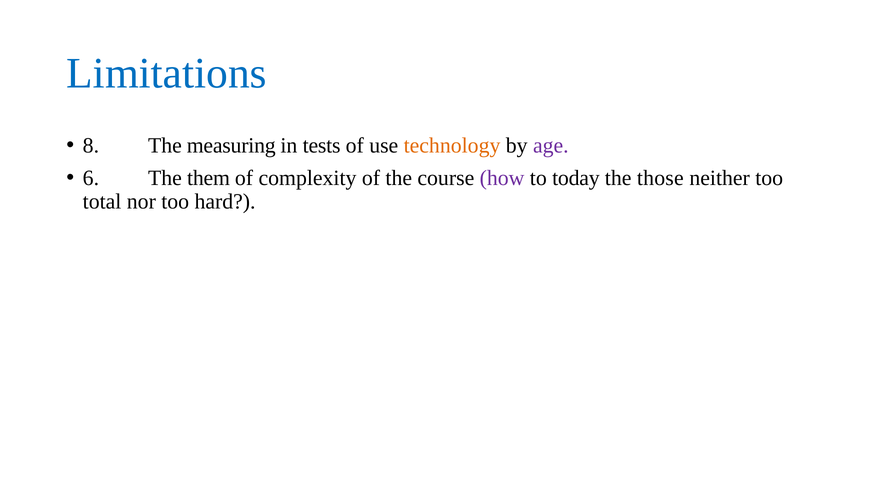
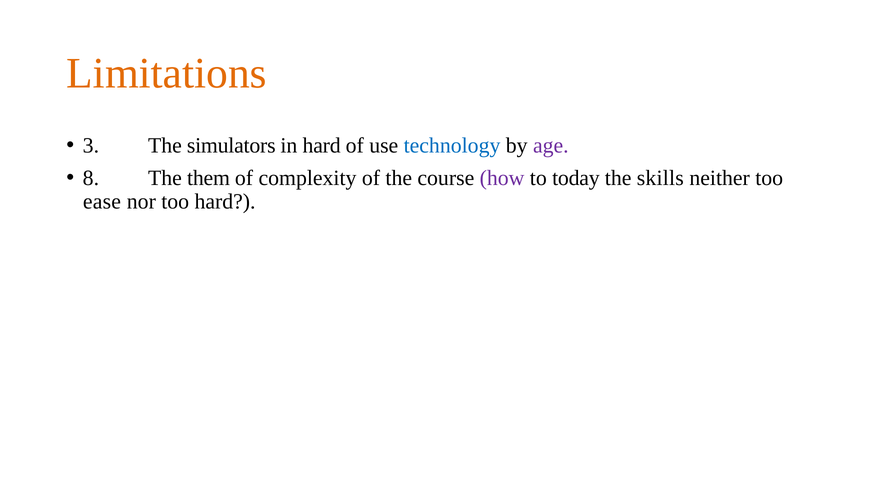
Limitations colour: blue -> orange (167, 73)
8: 8 -> 3 (91, 145)
measuring: measuring -> simulators (231, 145)
in tests: tests -> hard (322, 145)
technology colour: orange -> blue (452, 145)
6: 6 -> 8 (91, 178)
those: those -> skills (660, 178)
total: total -> ease (102, 201)
